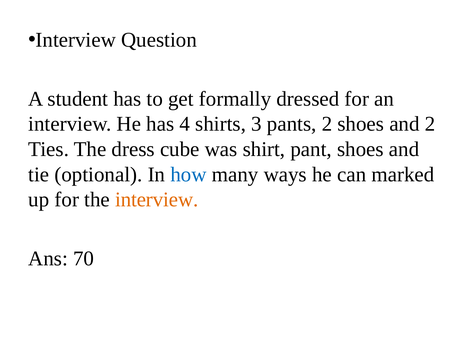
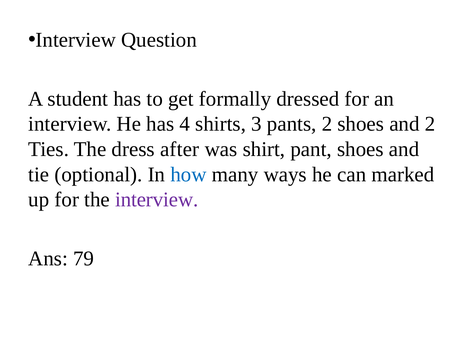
cube: cube -> after (180, 149)
interview colour: orange -> purple (157, 200)
70: 70 -> 79 (84, 258)
